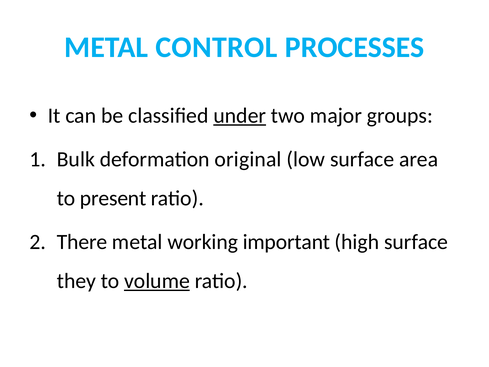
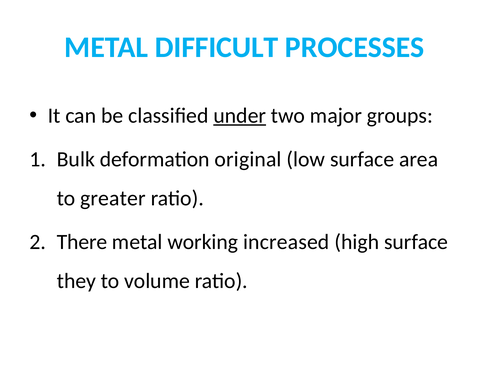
CONTROL: CONTROL -> DIFFICULT (217, 47)
present: present -> greater (113, 198)
important: important -> increased (286, 242)
volume underline: present -> none (157, 281)
